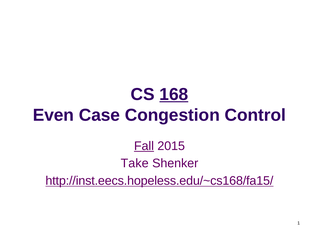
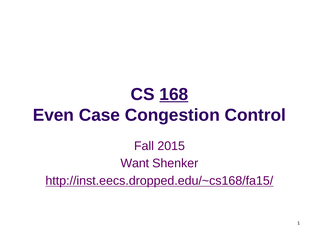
Fall underline: present -> none (144, 145)
Take: Take -> Want (135, 163)
http://inst.eecs.hopeless.edu/~cs168/fa15/: http://inst.eecs.hopeless.edu/~cs168/fa15/ -> http://inst.eecs.dropped.edu/~cs168/fa15/ (159, 180)
